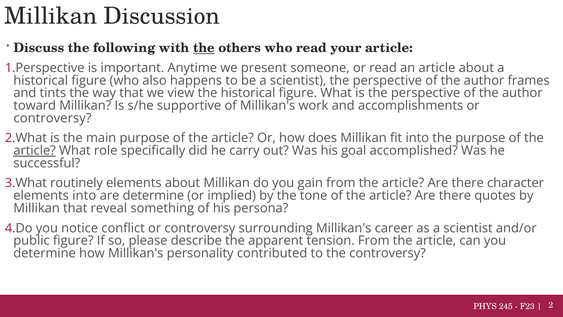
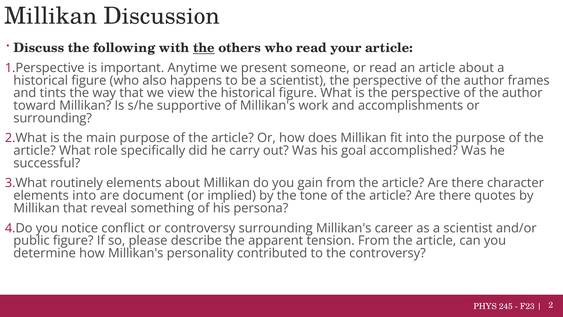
controversy: controversy -> surrounding (53, 118)
article underline: present -> none (35, 150)
are determine: determine -> document (153, 195)
